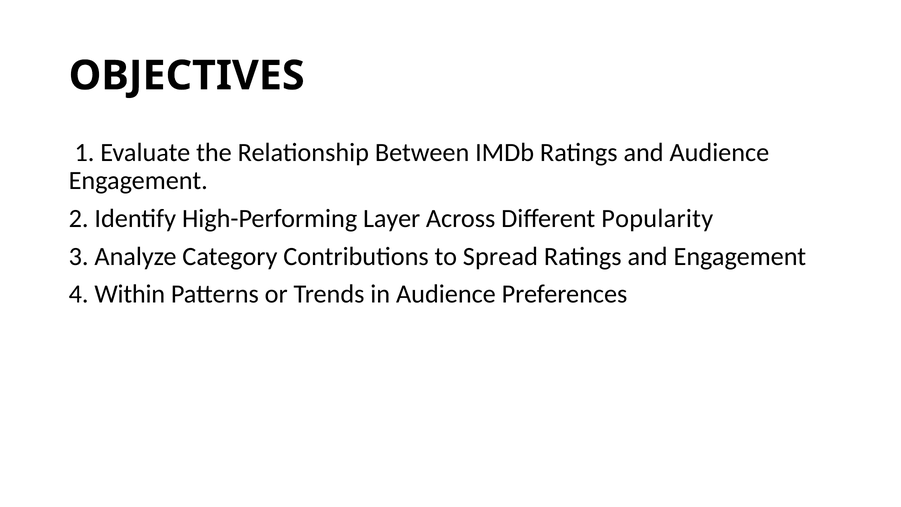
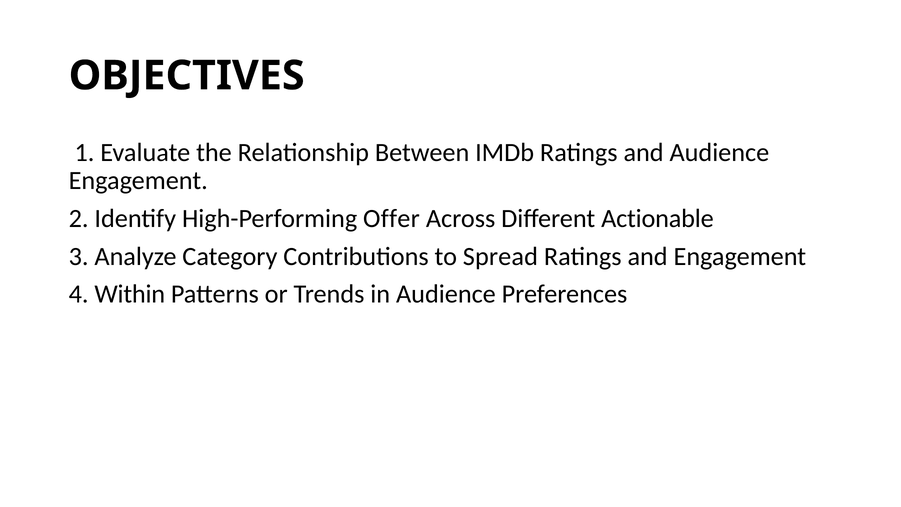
Layer: Layer -> Offer (391, 218)
Popularity: Popularity -> Actionable (657, 218)
